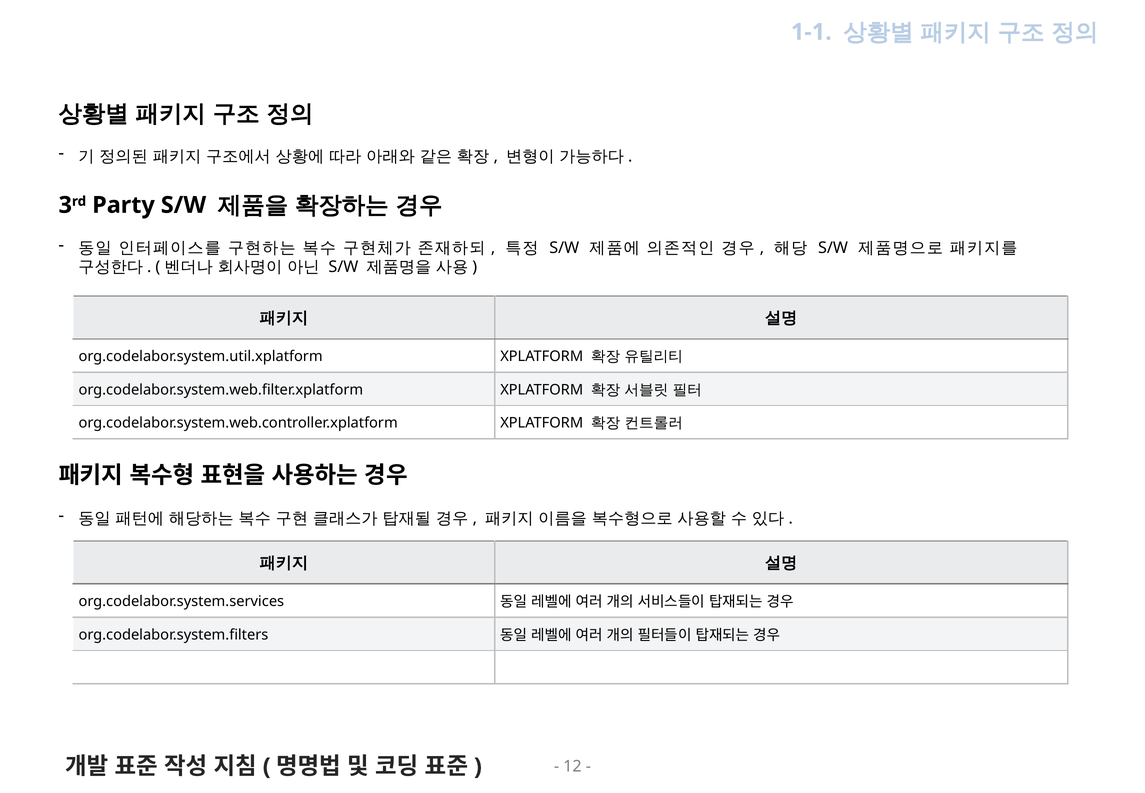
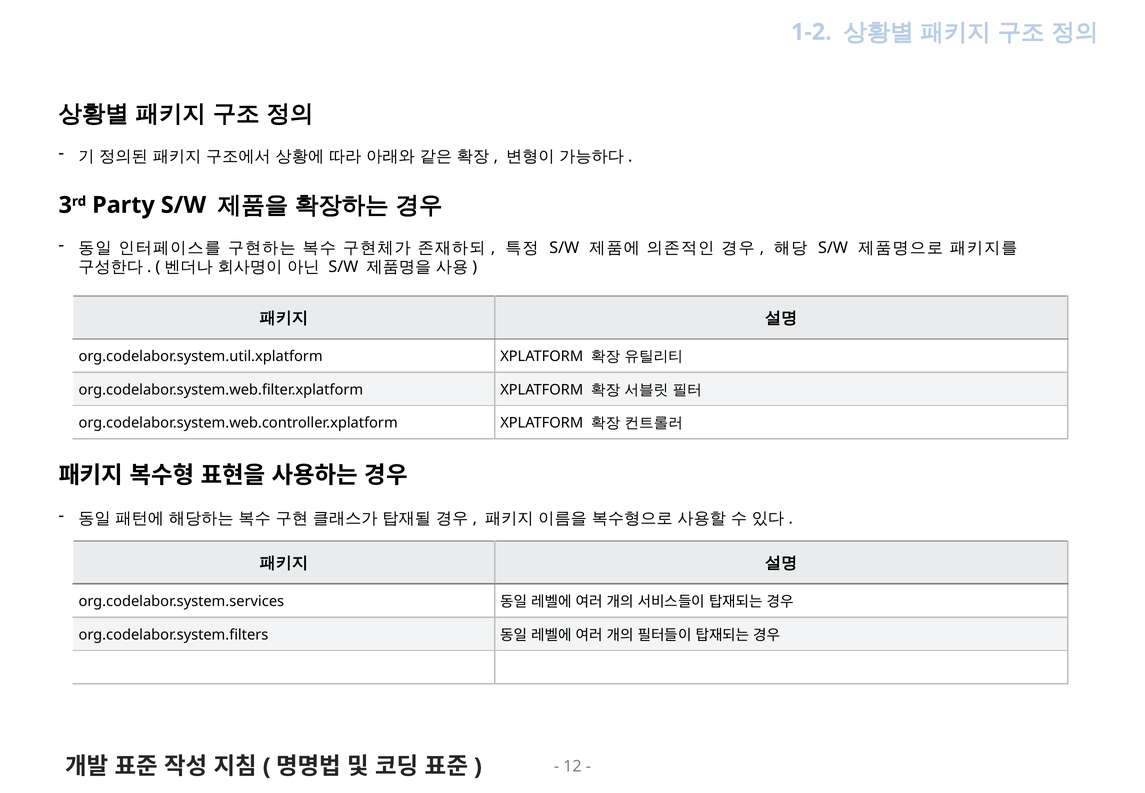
1-1: 1-1 -> 1-2 (811, 32)
